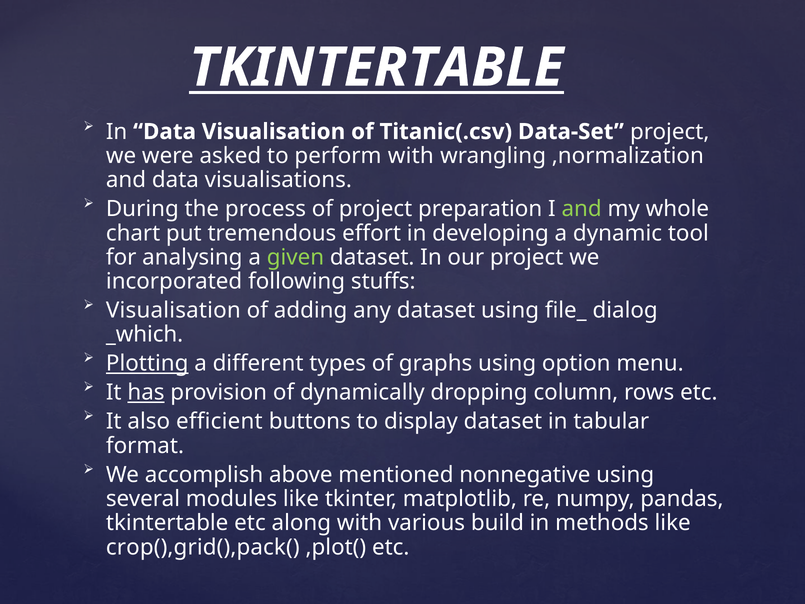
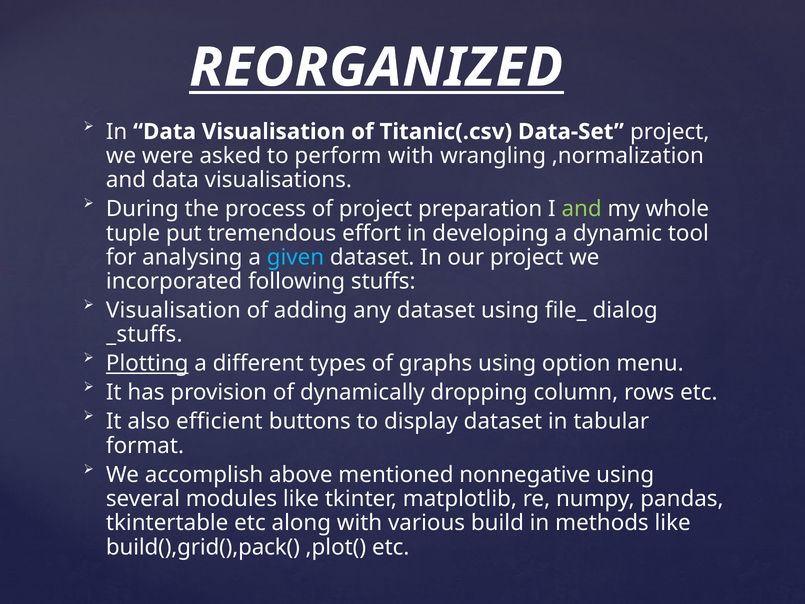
TKINTERTABLE: TKINTERTABLE -> REORGANIZED (376, 68)
chart: chart -> tuple (133, 233)
given colour: light green -> light blue (295, 257)
_which: _which -> _stuffs (144, 334)
has underline: present -> none (146, 392)
crop(),grid(),pack(: crop(),grid(),pack( -> build(),grid(),pack( (203, 547)
